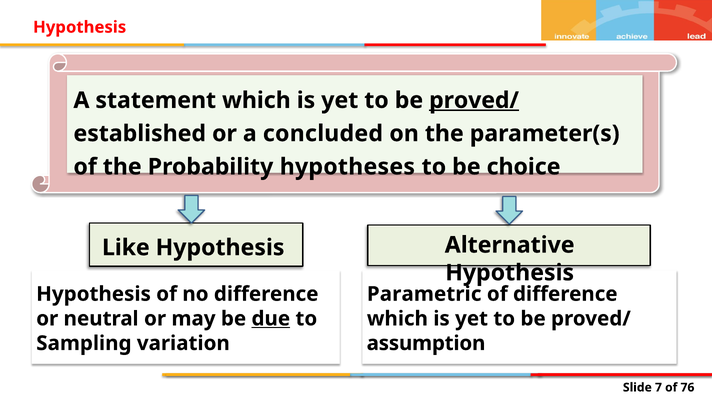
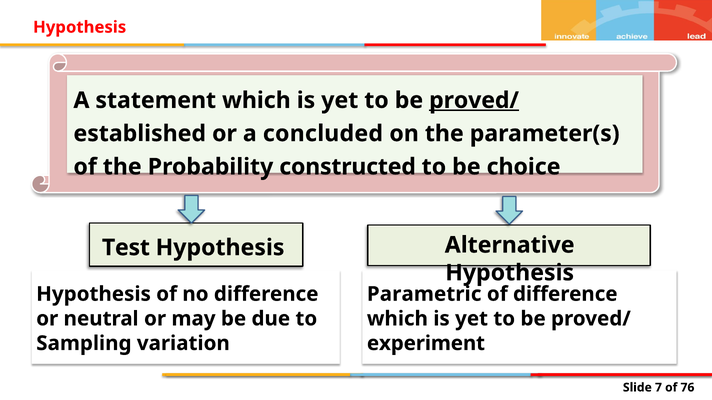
hypotheses: hypotheses -> constructed (348, 167)
Like: Like -> Test (126, 248)
due underline: present -> none (271, 319)
assumption: assumption -> experiment (426, 344)
